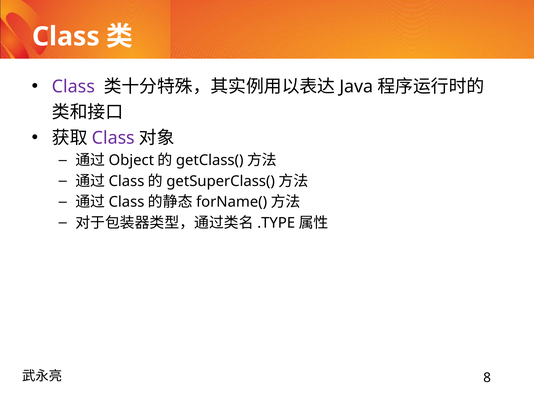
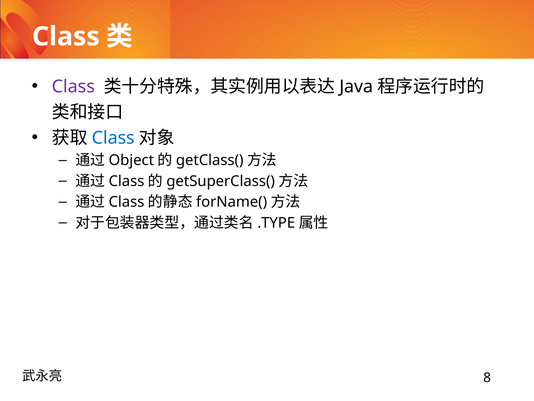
Class colour: purple -> blue (113, 138)
